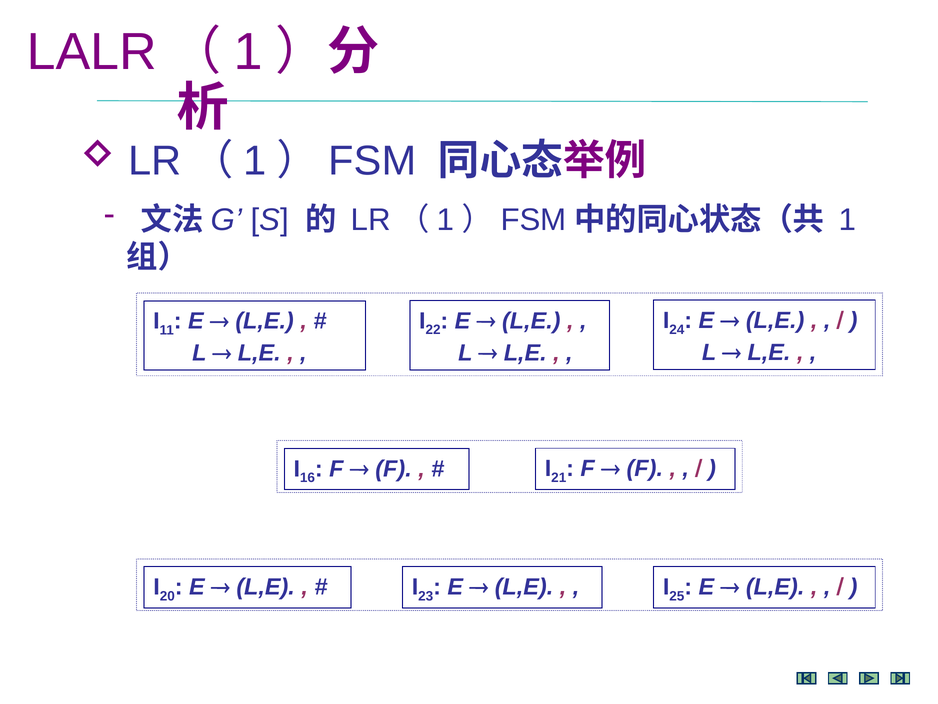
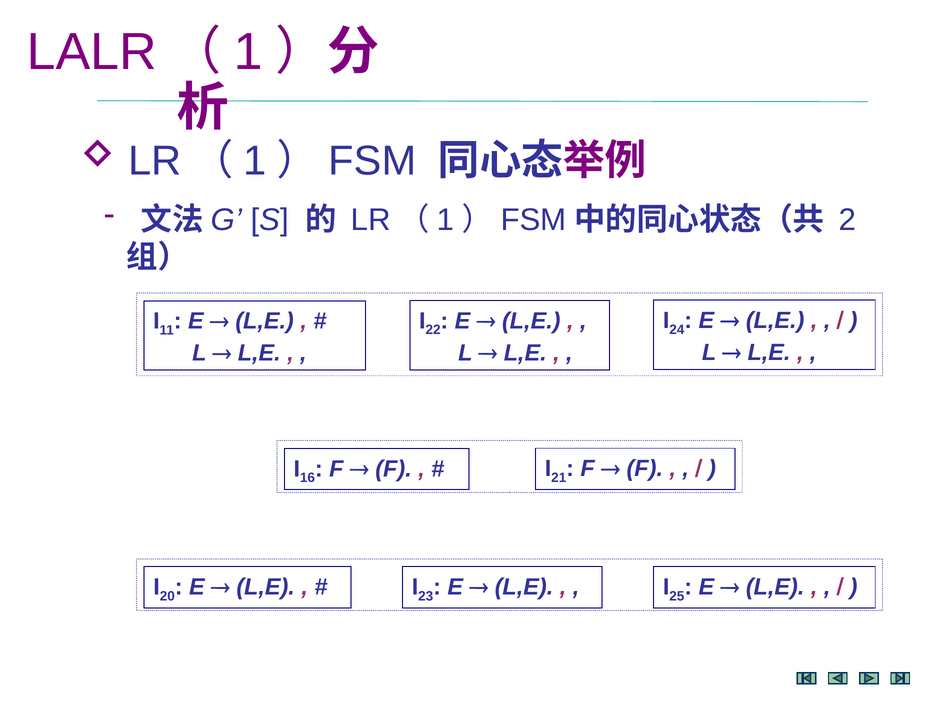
1: 1 -> 2 (847, 220)
